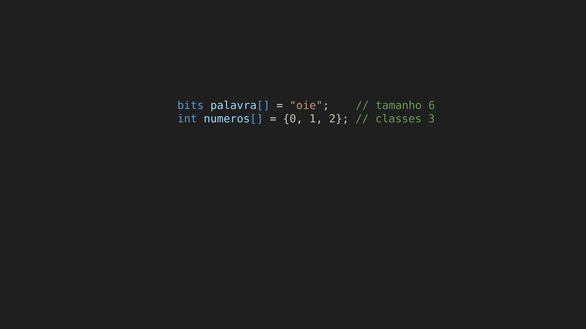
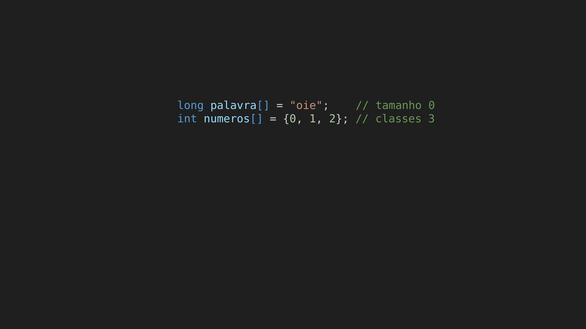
bits: bits -> long (191, 106)
tamanho 6: 6 -> 0 (432, 106)
